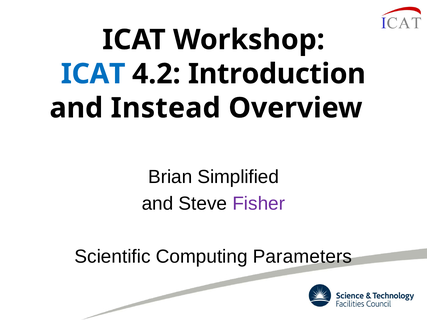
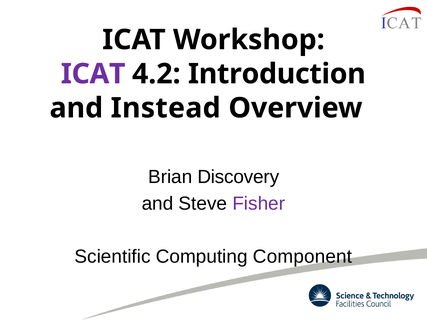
ICAT colour: blue -> purple (93, 74)
Simplified: Simplified -> Discovery (238, 177)
Parameters: Parameters -> Component (302, 257)
